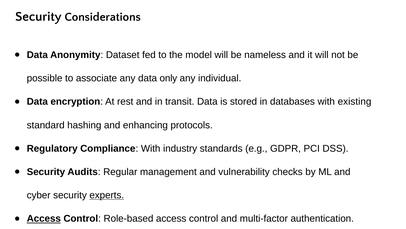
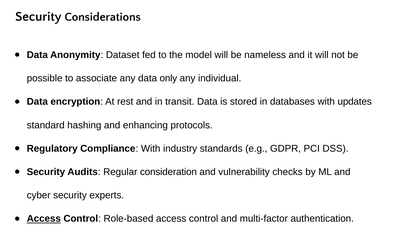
existing: existing -> updates (355, 101)
management: management -> consideration (168, 171)
experts underline: present -> none (107, 195)
